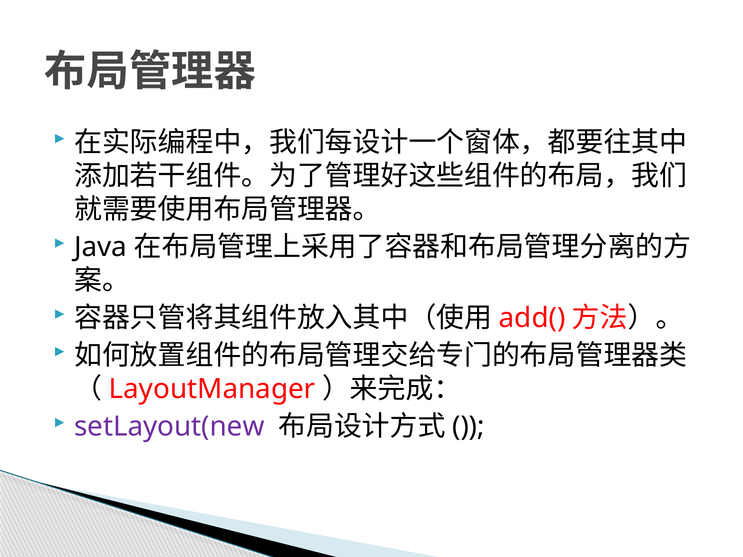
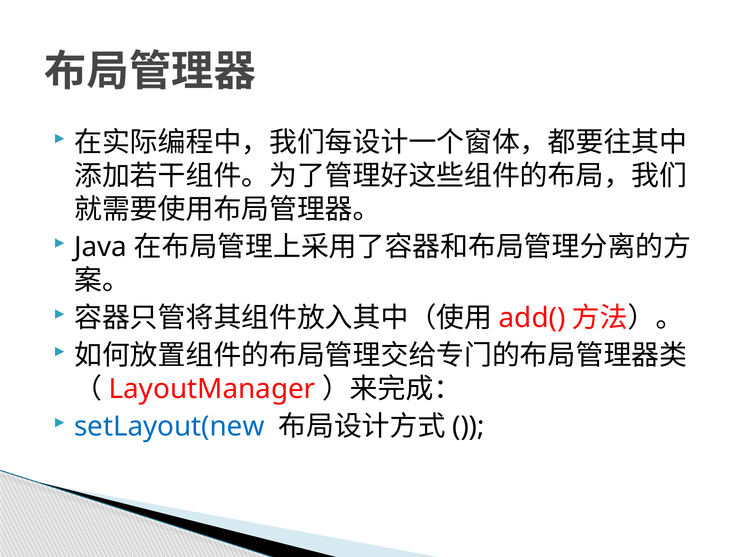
setLayout(new colour: purple -> blue (169, 427)
